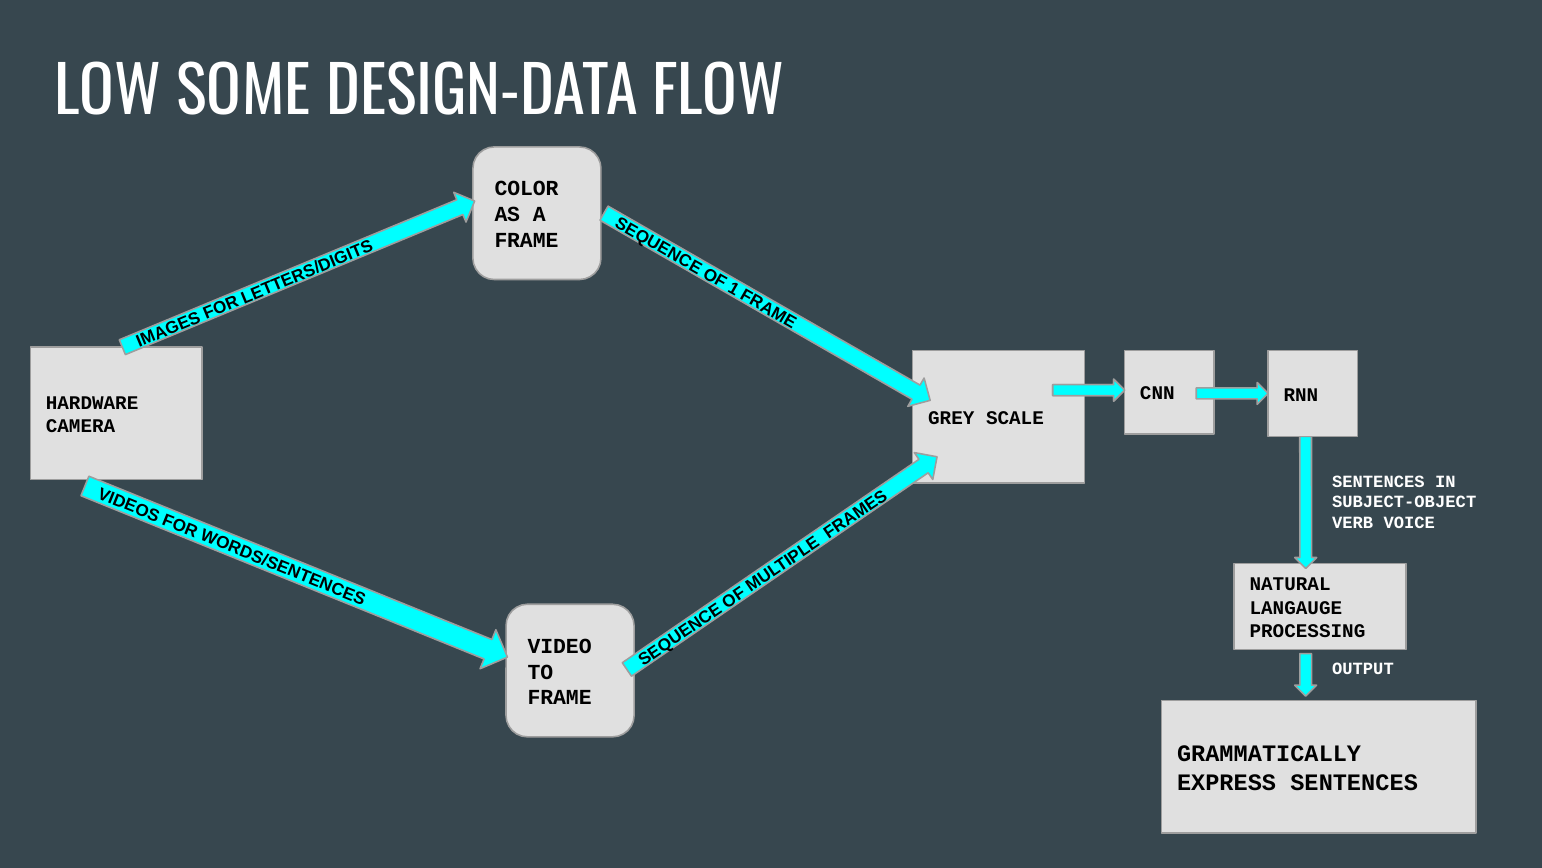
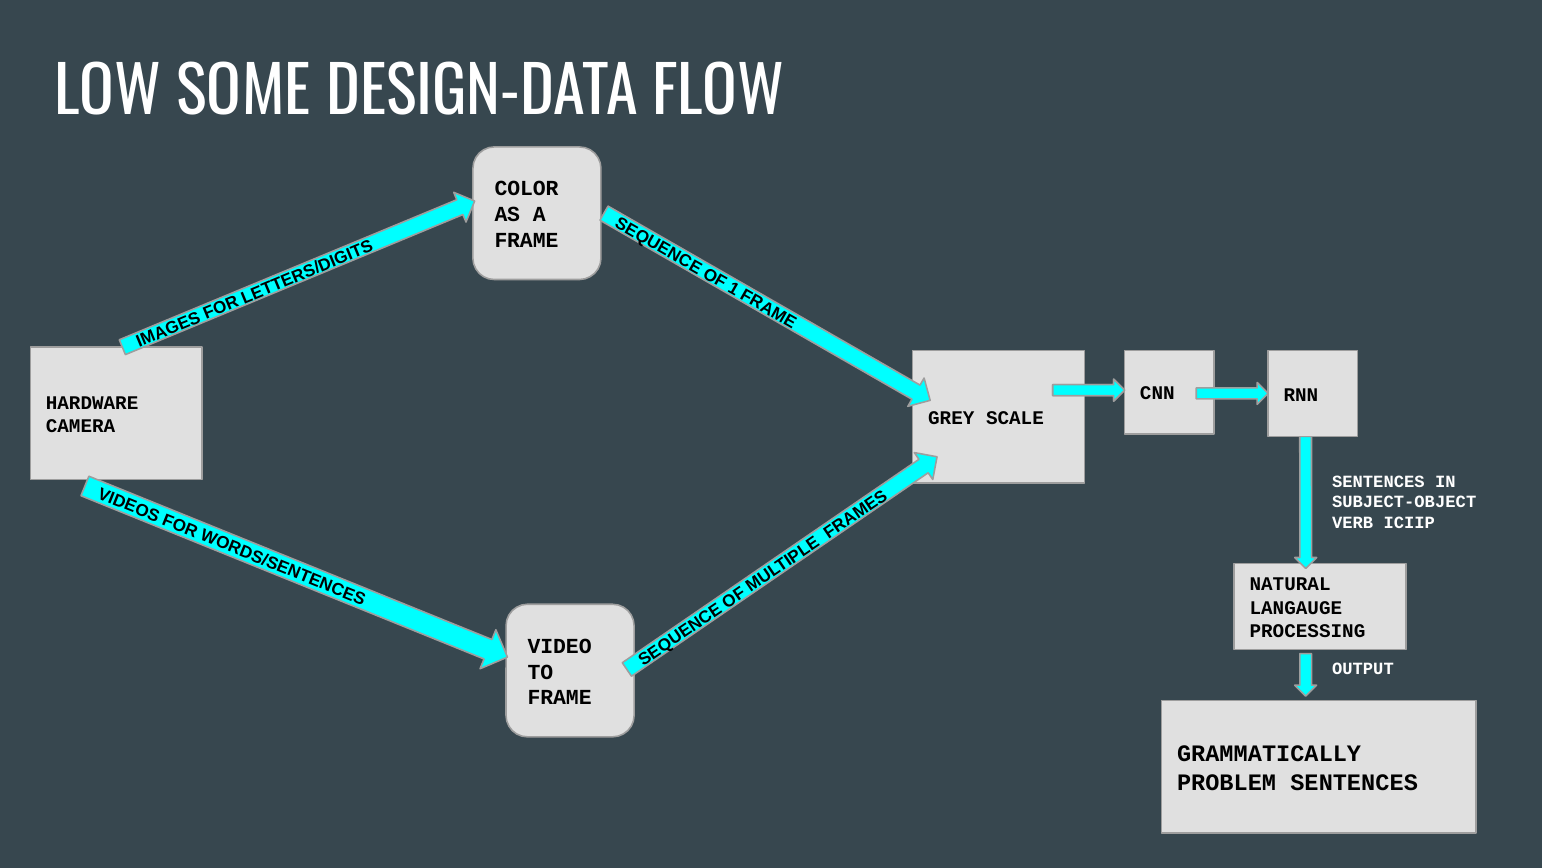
VOICE: VOICE -> ICIIP (1409, 522)
EXPRESS: EXPRESS -> PROBLEM (1227, 782)
